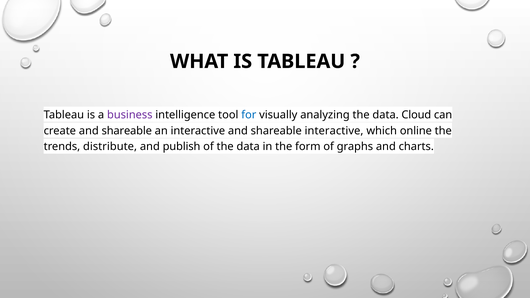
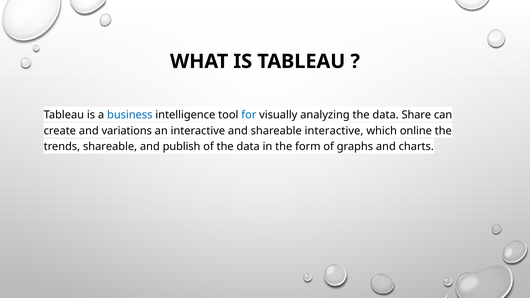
business colour: purple -> blue (130, 115)
Cloud: Cloud -> Share (416, 115)
create and shareable: shareable -> variations (127, 131)
trends distribute: distribute -> shareable (110, 147)
